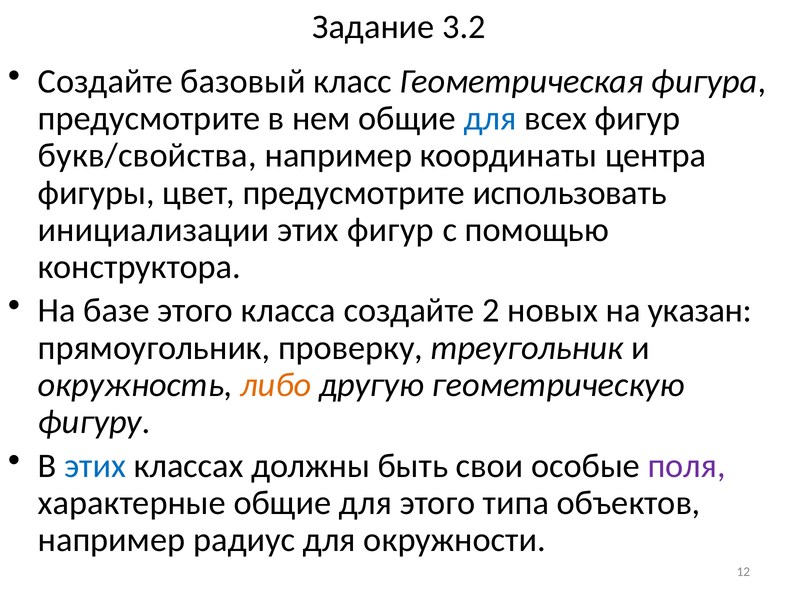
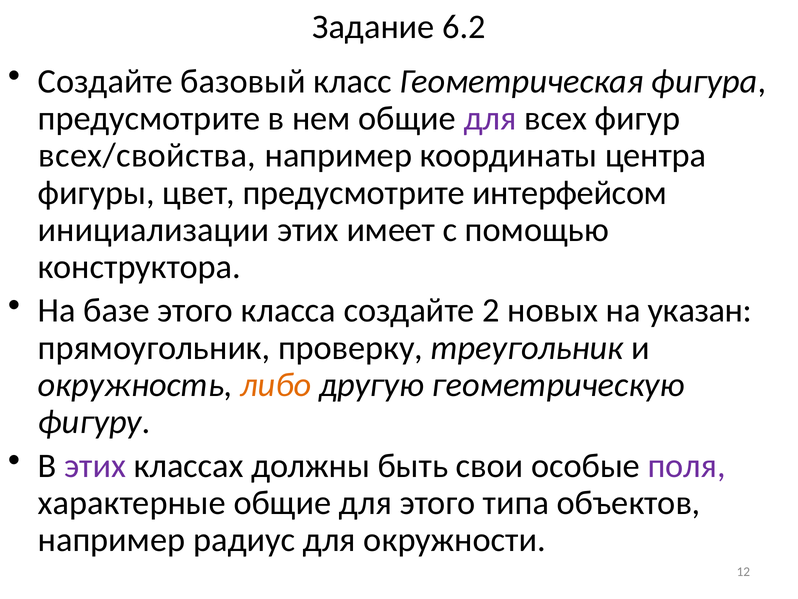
3.2: 3.2 -> 6.2 (464, 27)
для colour: blue -> purple (490, 118)
букв/свойства: букв/свойства -> всех/свойства (147, 155)
использовать: использовать -> интерфейсом (570, 193)
этих фигур: фигур -> имеет (391, 230)
этих colour: blue -> purple (95, 465)
